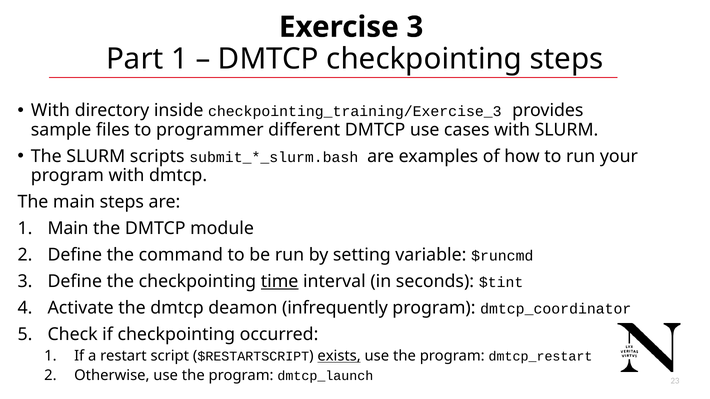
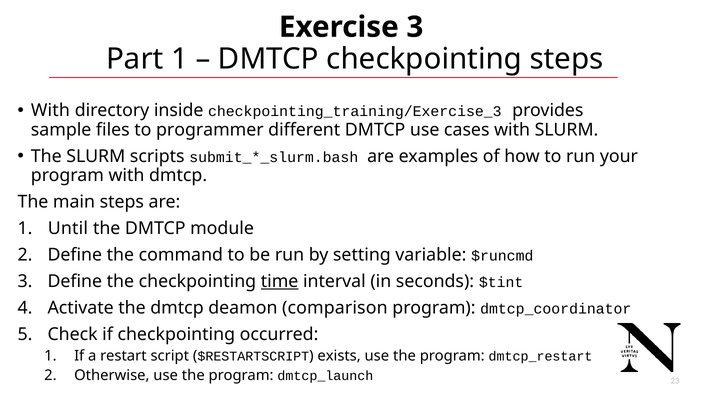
1 Main: Main -> Until (68, 229)
infrequently: infrequently -> comparison (335, 308)
exists underline: present -> none (339, 356)
